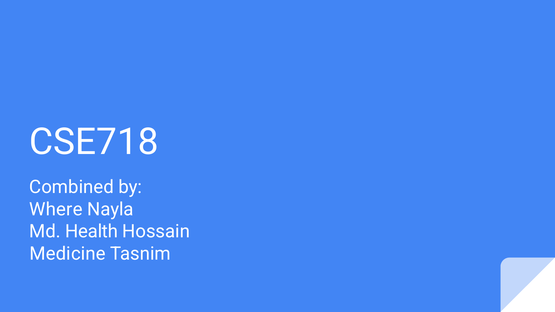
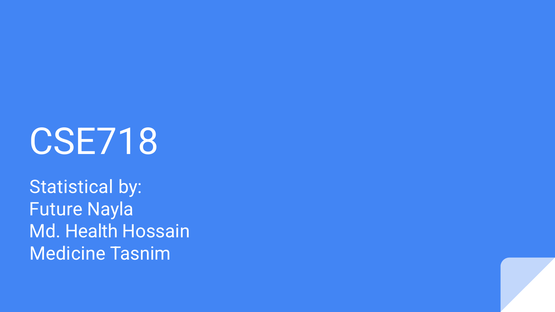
Combined: Combined -> Statistical (71, 187)
Where: Where -> Future (56, 209)
